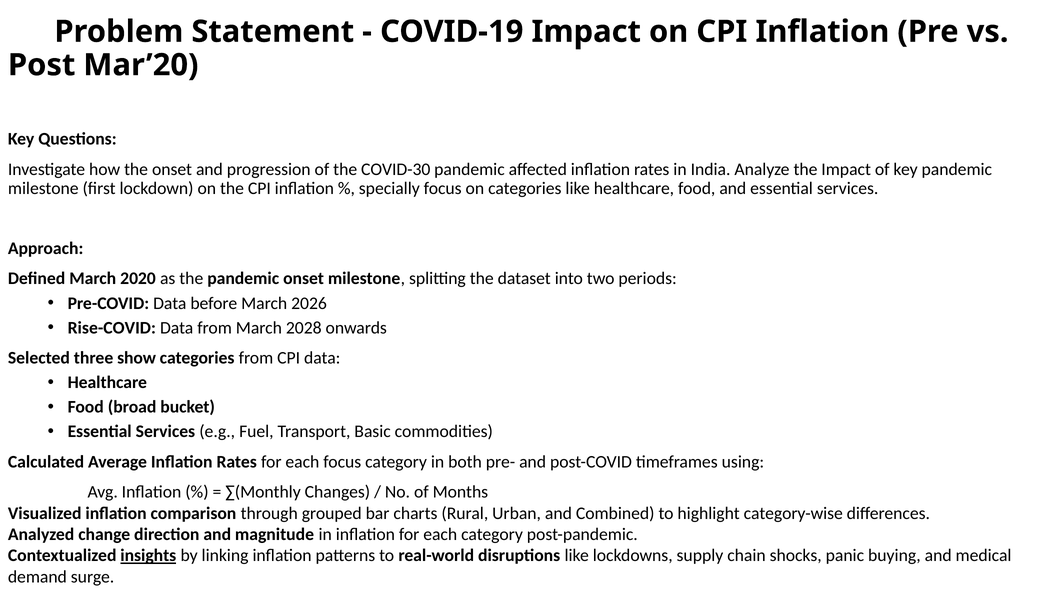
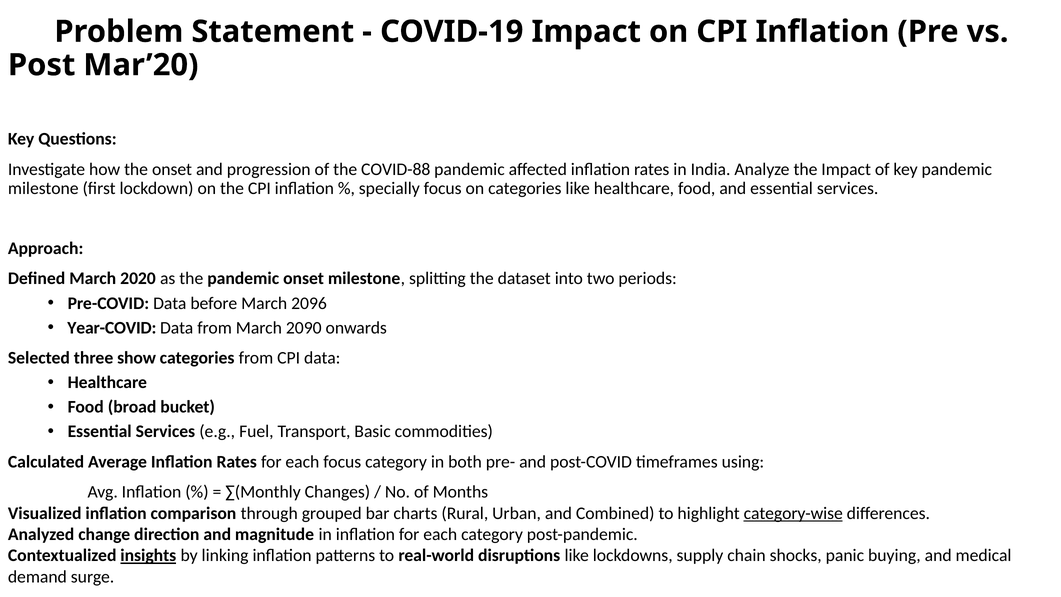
COVID-30: COVID-30 -> COVID-88 (396, 169)
2026: 2026 -> 2096 (309, 303)
Rise-COVID: Rise-COVID -> Year-COVID (112, 328)
2028: 2028 -> 2090 (304, 328)
category-wise underline: none -> present (793, 513)
